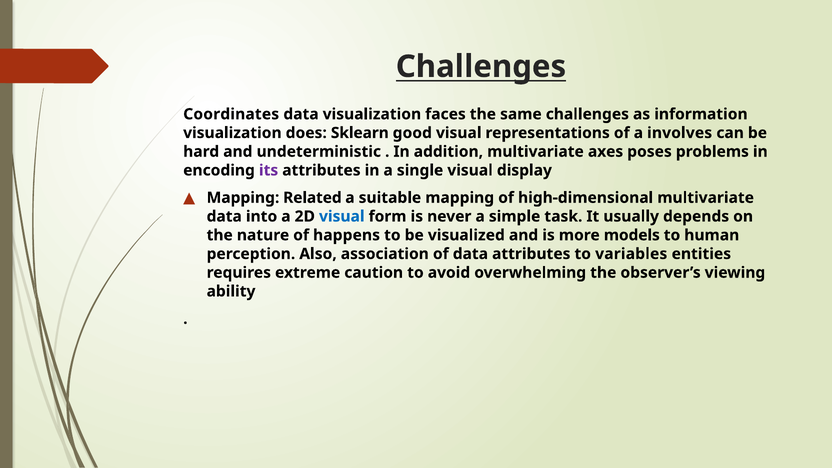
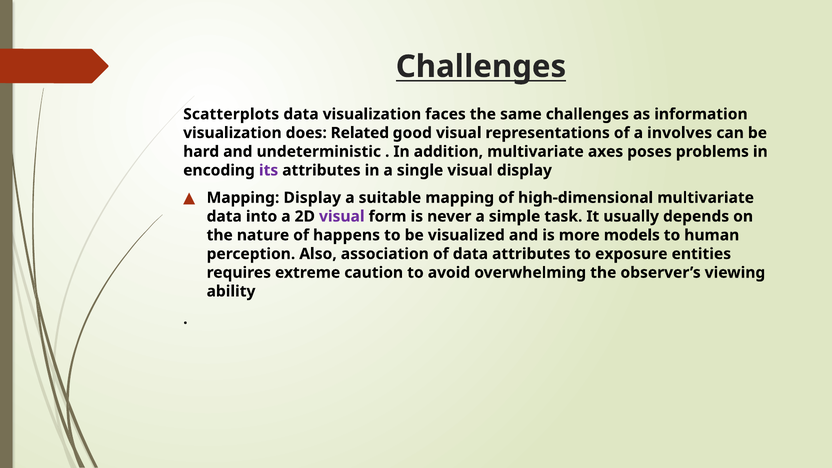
Coordinates: Coordinates -> Scatterplots (231, 114)
Sklearn: Sklearn -> Related (360, 133)
Mapping Related: Related -> Display (312, 198)
visual colour: blue -> purple (342, 216)
variables: variables -> exposure (631, 254)
